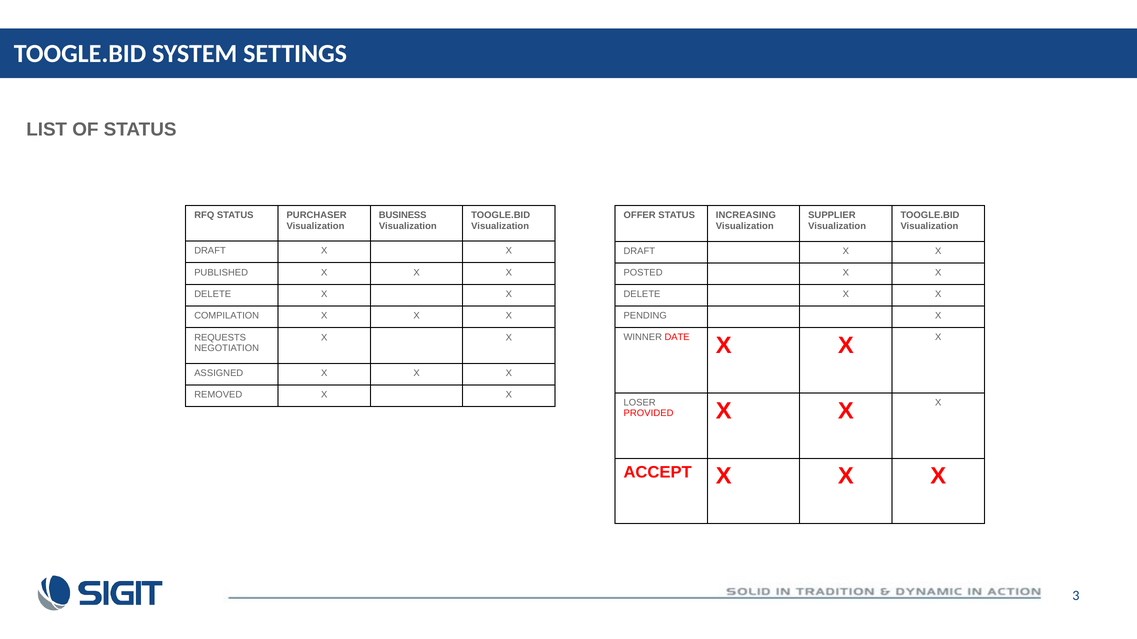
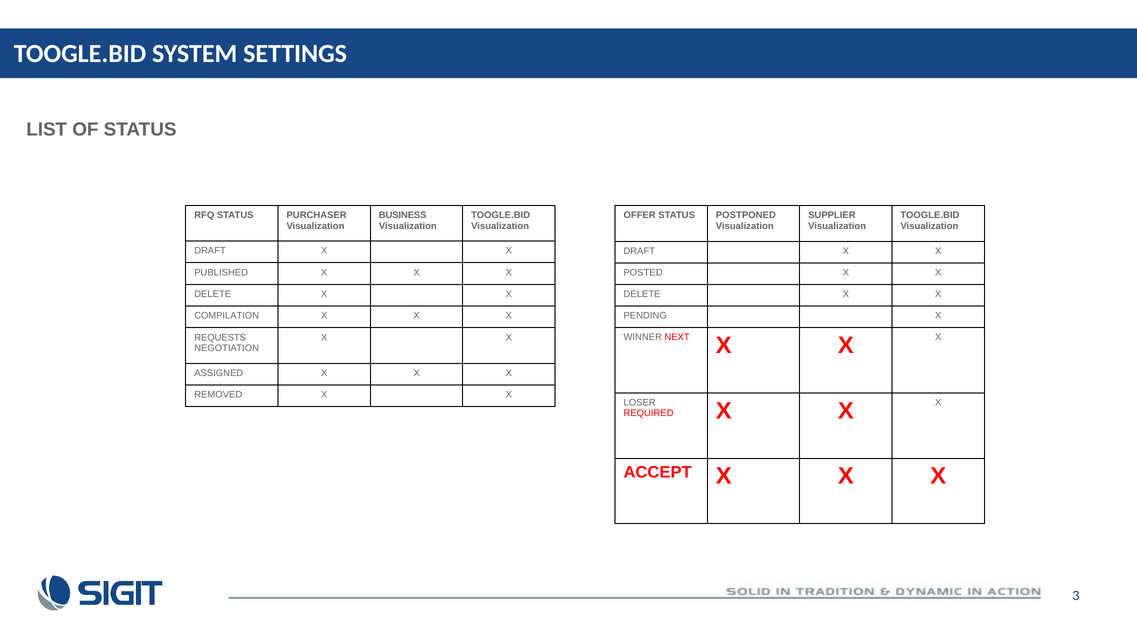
INCREASING: INCREASING -> POSTPONED (746, 215)
DATE: DATE -> NEXT (677, 338)
PROVIDED: PROVIDED -> REQUIRED (649, 414)
